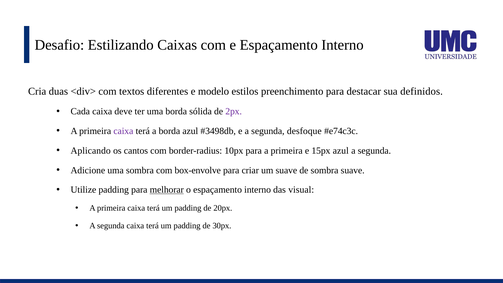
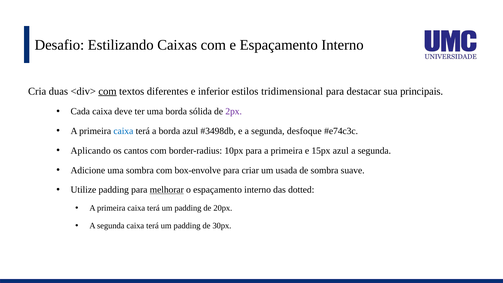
com underline: none -> present (108, 91)
modelo: modelo -> inferior (214, 91)
preenchimento: preenchimento -> tridimensional (292, 91)
definidos: definidos -> principais (422, 91)
caixa colour: purple -> blue (123, 131)
um suave: suave -> usada (286, 170)
visual: visual -> dotted (301, 190)
